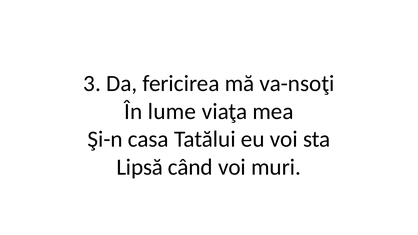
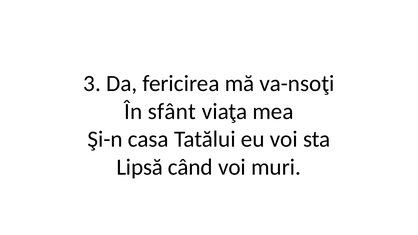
lume: lume -> sfânt (172, 112)
